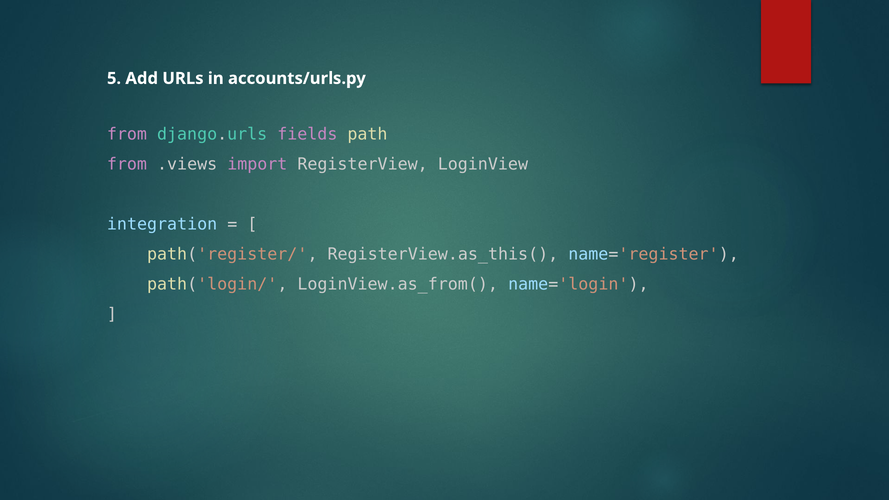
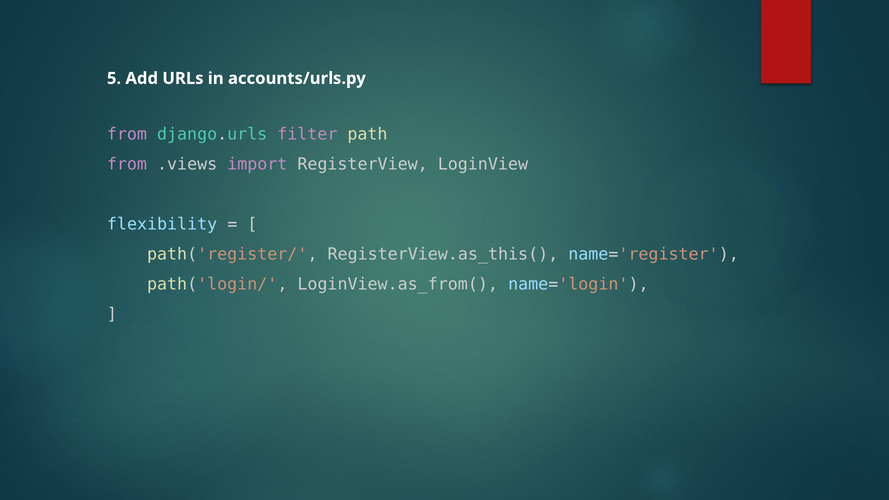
fields: fields -> filter (307, 134)
integration: integration -> flexibility (162, 224)
